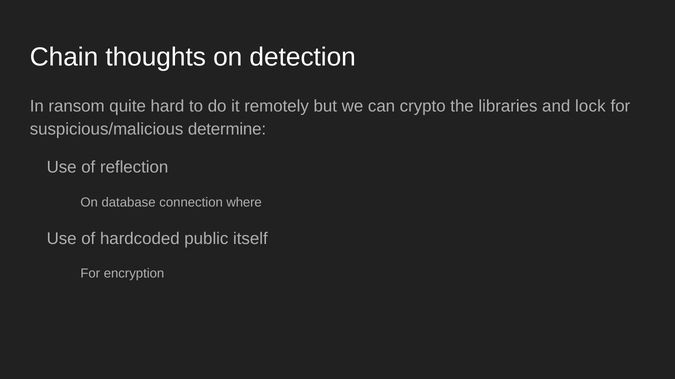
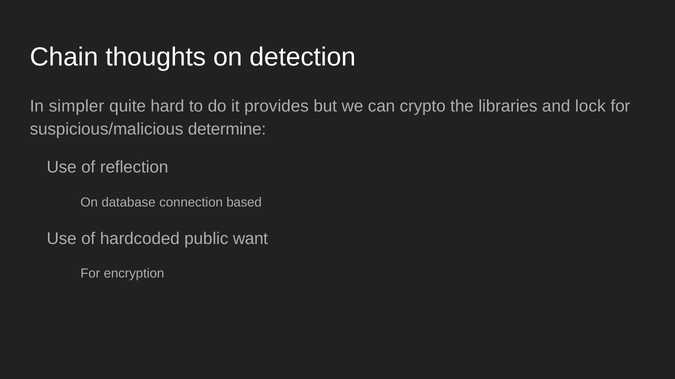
ransom: ransom -> simpler (76, 106)
remotely: remotely -> provides (277, 106)
where: where -> based (244, 203)
itself: itself -> want (250, 239)
